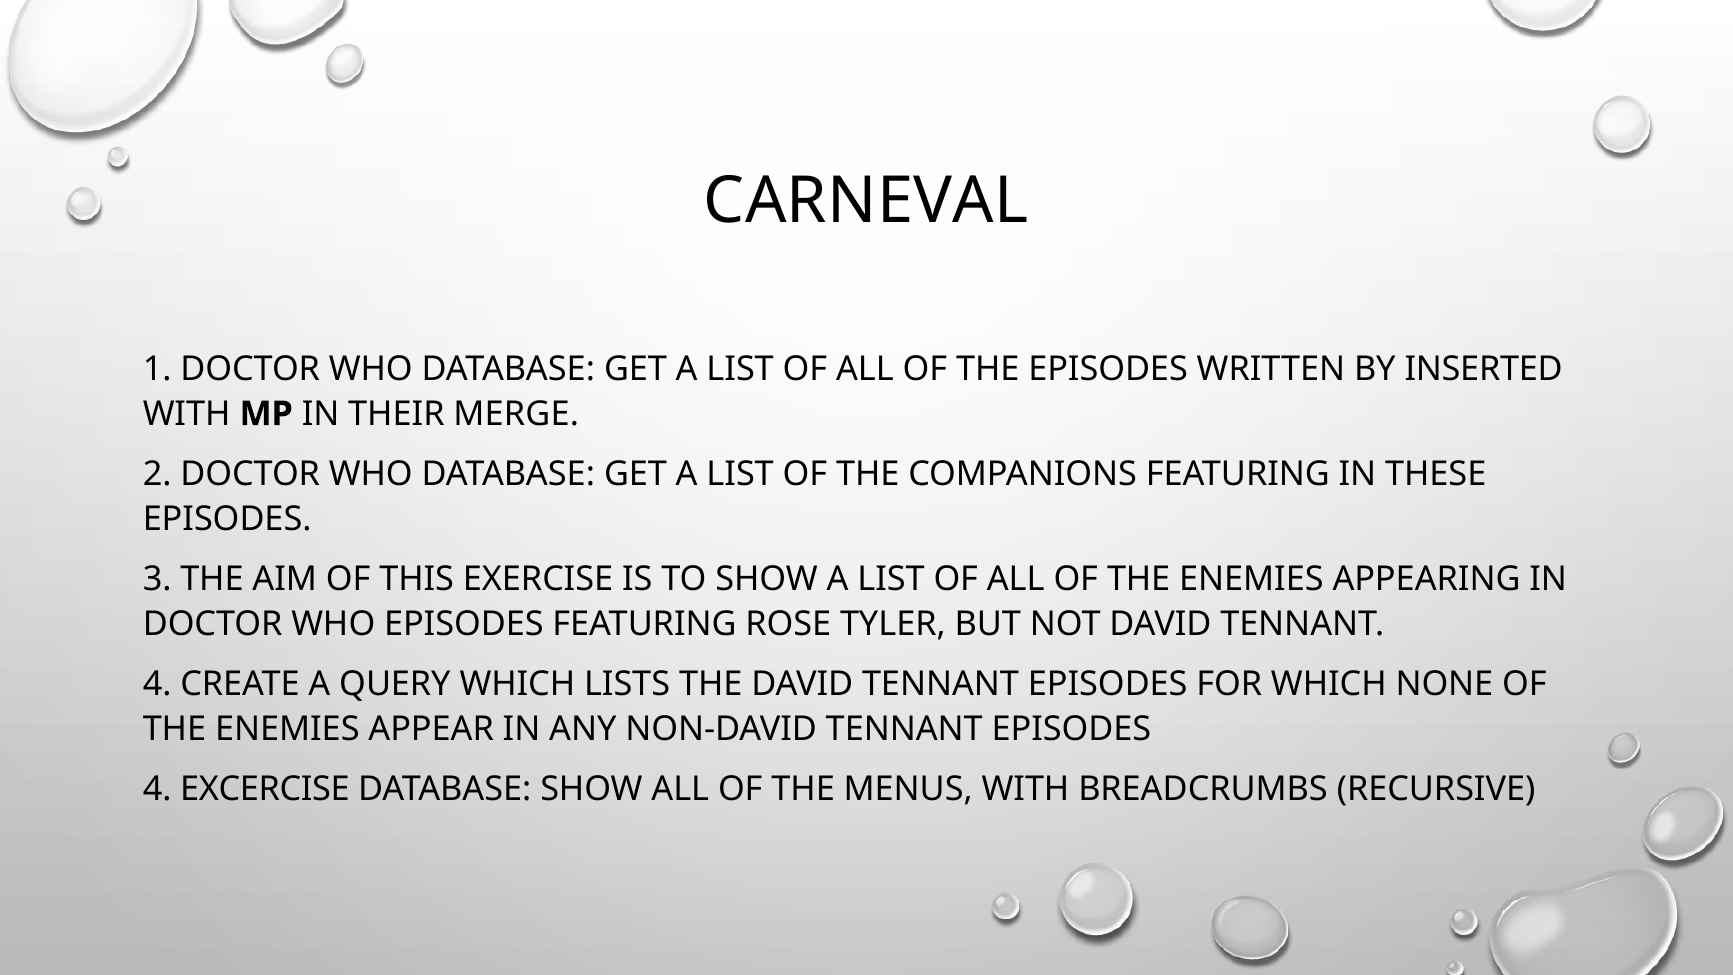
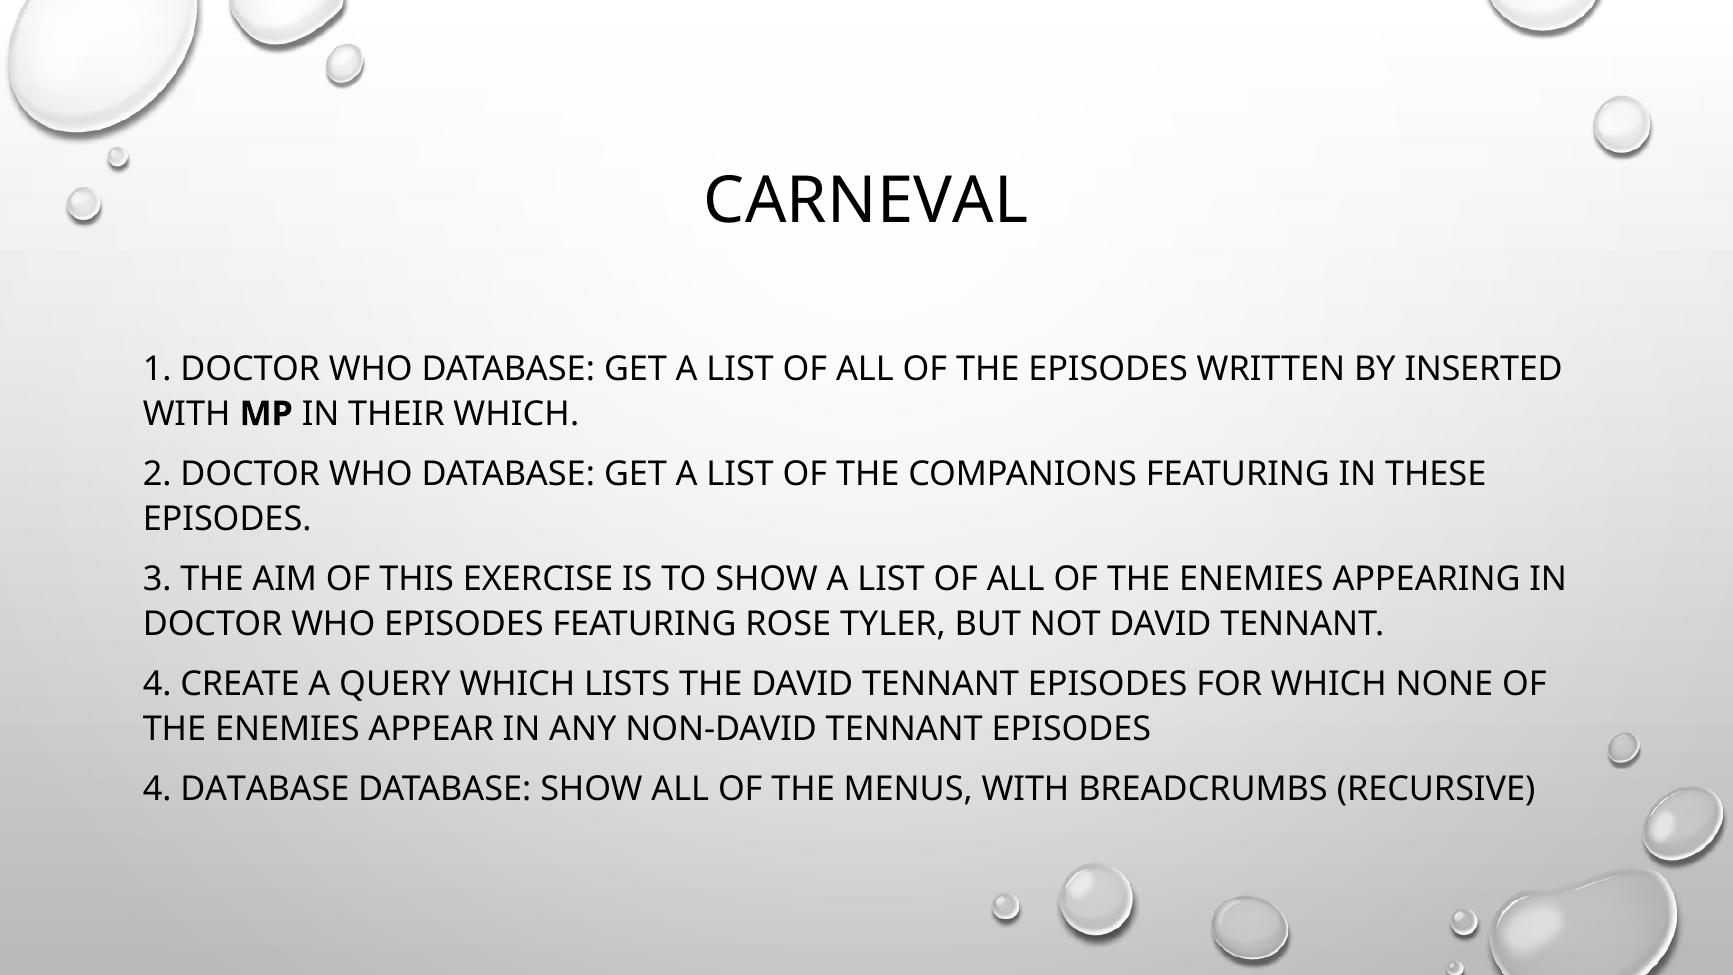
THEIR MERGE: MERGE -> WHICH (516, 414)
4 EXCERCISE: EXCERCISE -> DATABASE (265, 789)
